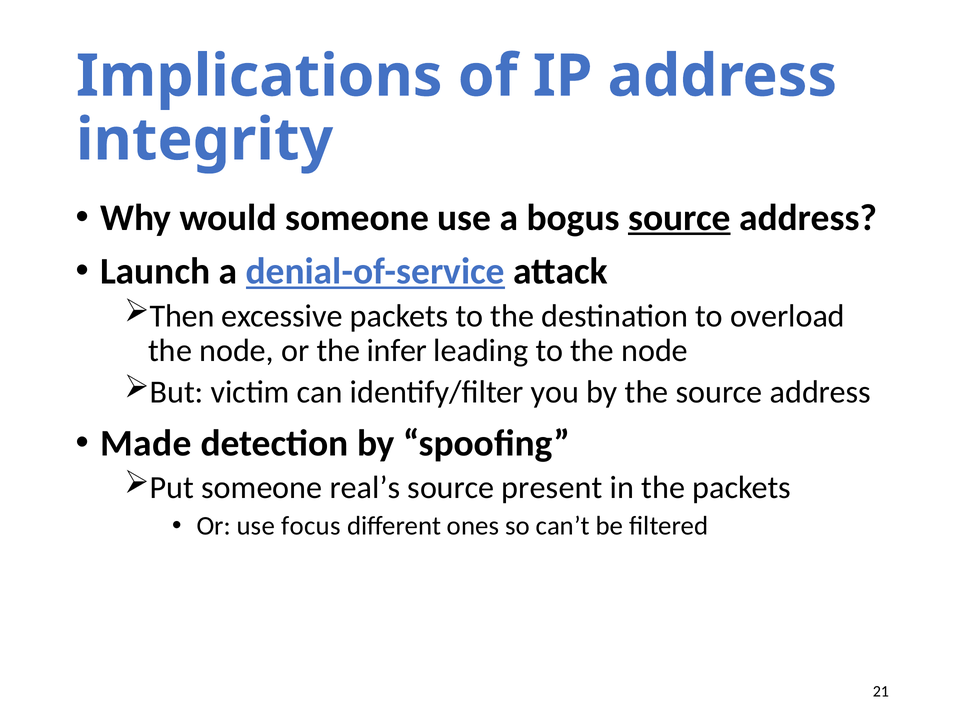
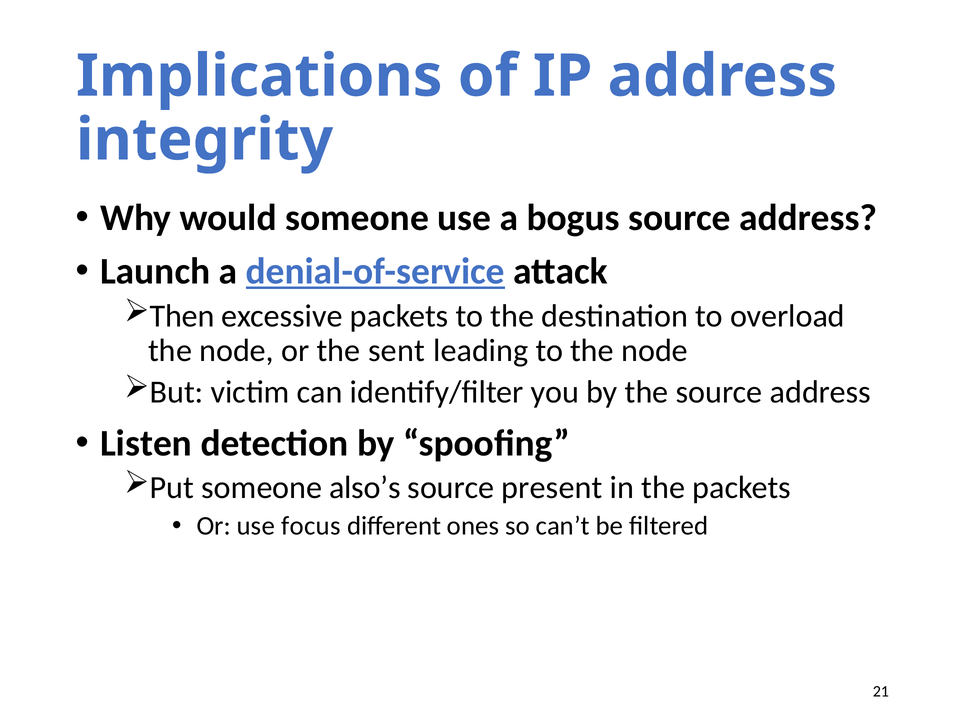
source underline: present -> none (679, 218)
infer: infer -> sent (397, 351)
Made: Made -> Listen (146, 443)
real’s: real’s -> also’s (365, 487)
